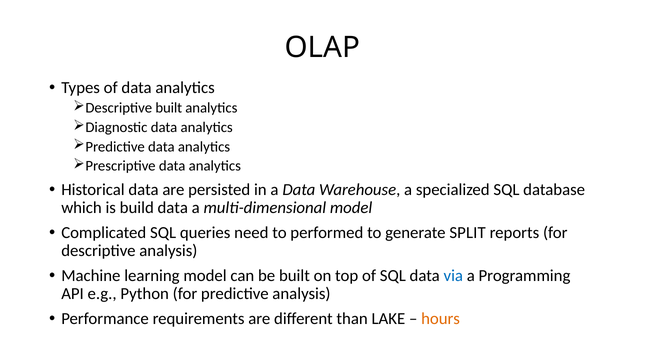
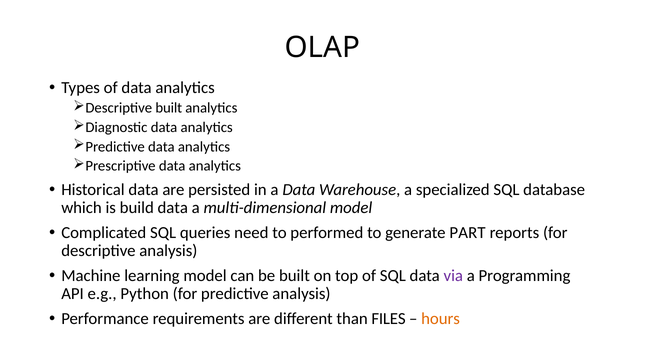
SPLIT: SPLIT -> PART (468, 233)
via colour: blue -> purple (453, 276)
LAKE: LAKE -> FILES (388, 319)
